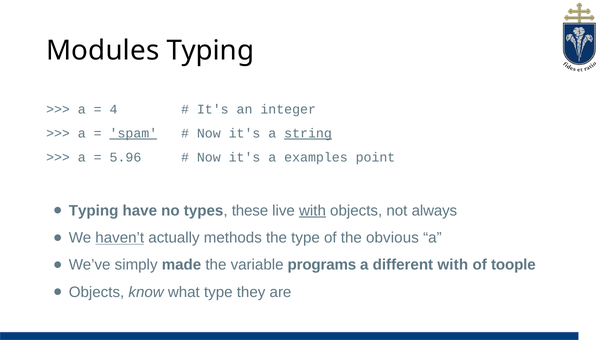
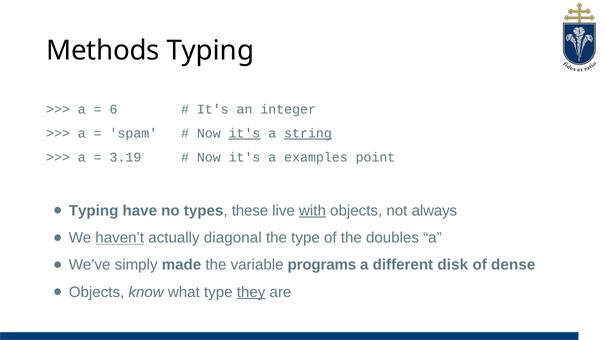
Modules: Modules -> Methods (103, 51)
4: 4 -> 6 (114, 110)
spam underline: present -> none (133, 133)
it's underline: none -> present (245, 133)
5.96: 5.96 -> 3.19 (125, 157)
methods: methods -> diagonal (233, 238)
obvious: obvious -> doubles (393, 238)
different with: with -> disk (453, 265)
toople: toople -> dense (513, 265)
they underline: none -> present (251, 292)
